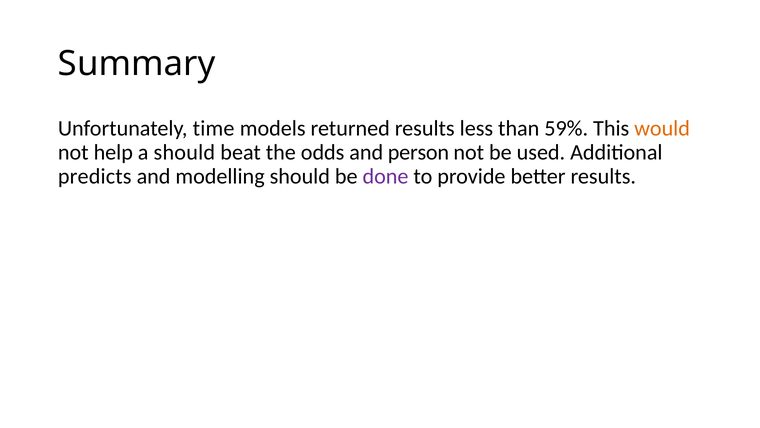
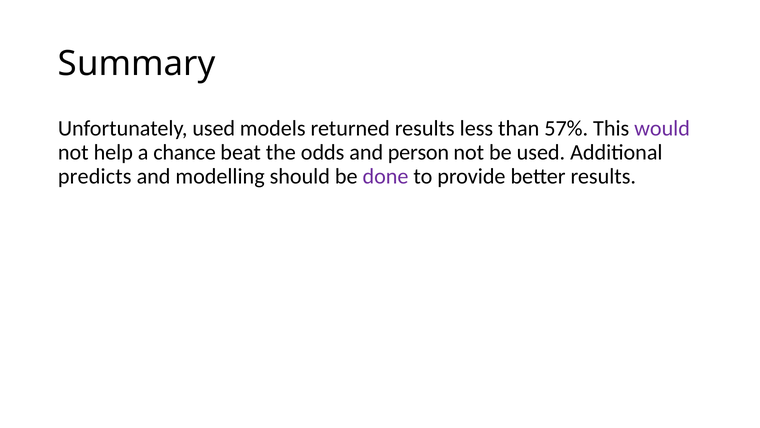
Unfortunately time: time -> used (214, 128)
59%: 59% -> 57% (566, 128)
would colour: orange -> purple (662, 128)
a should: should -> chance (185, 152)
